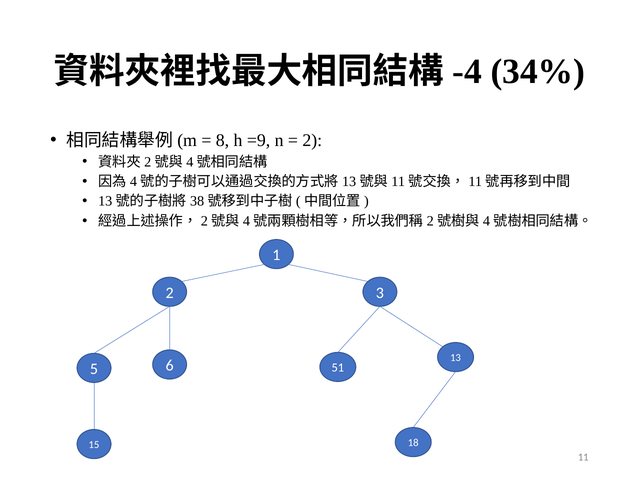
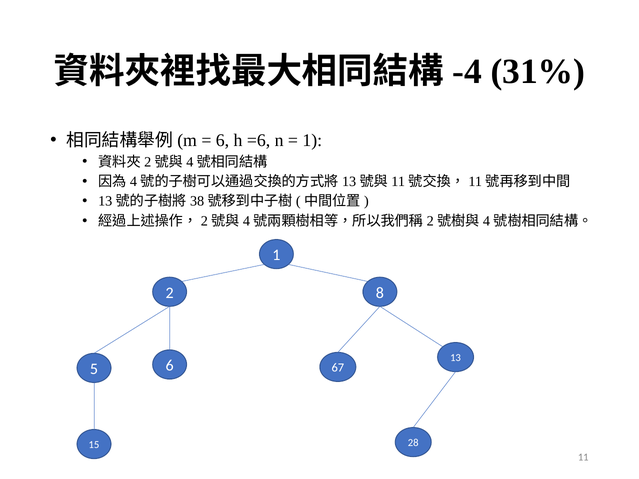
34%: 34% -> 31% (538, 72)
8: 8 -> 6 (223, 140)
=9: =9 -> =6 (259, 140)
2: 2 -> 1 (312, 140)
3: 3 -> 8 (380, 293)
51: 51 -> 67 (338, 368)
18: 18 -> 28 (413, 443)
